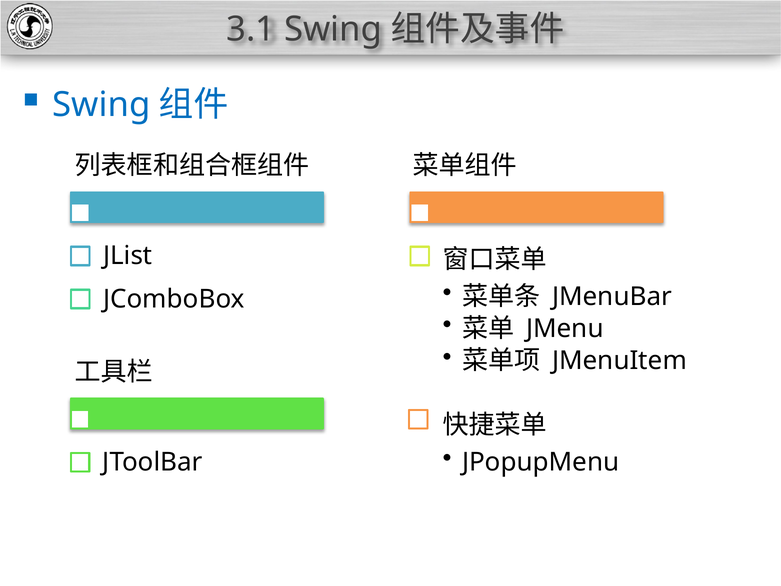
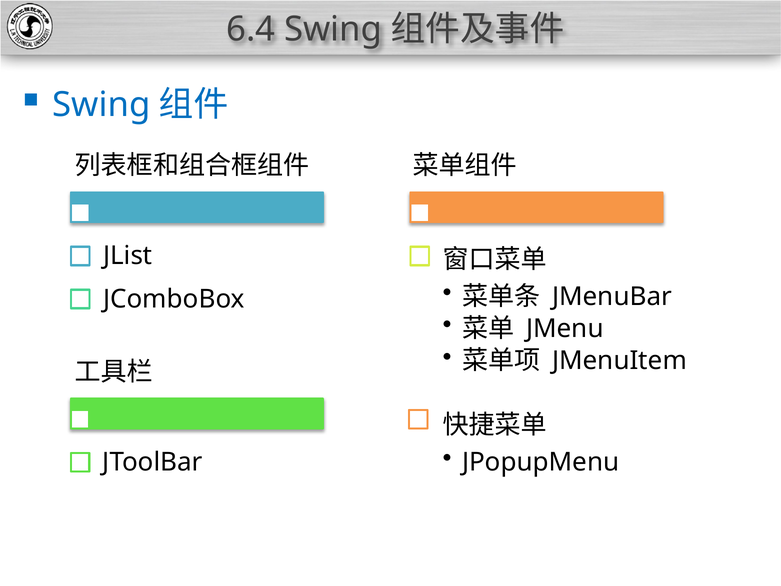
3.1: 3.1 -> 6.4 (251, 29)
